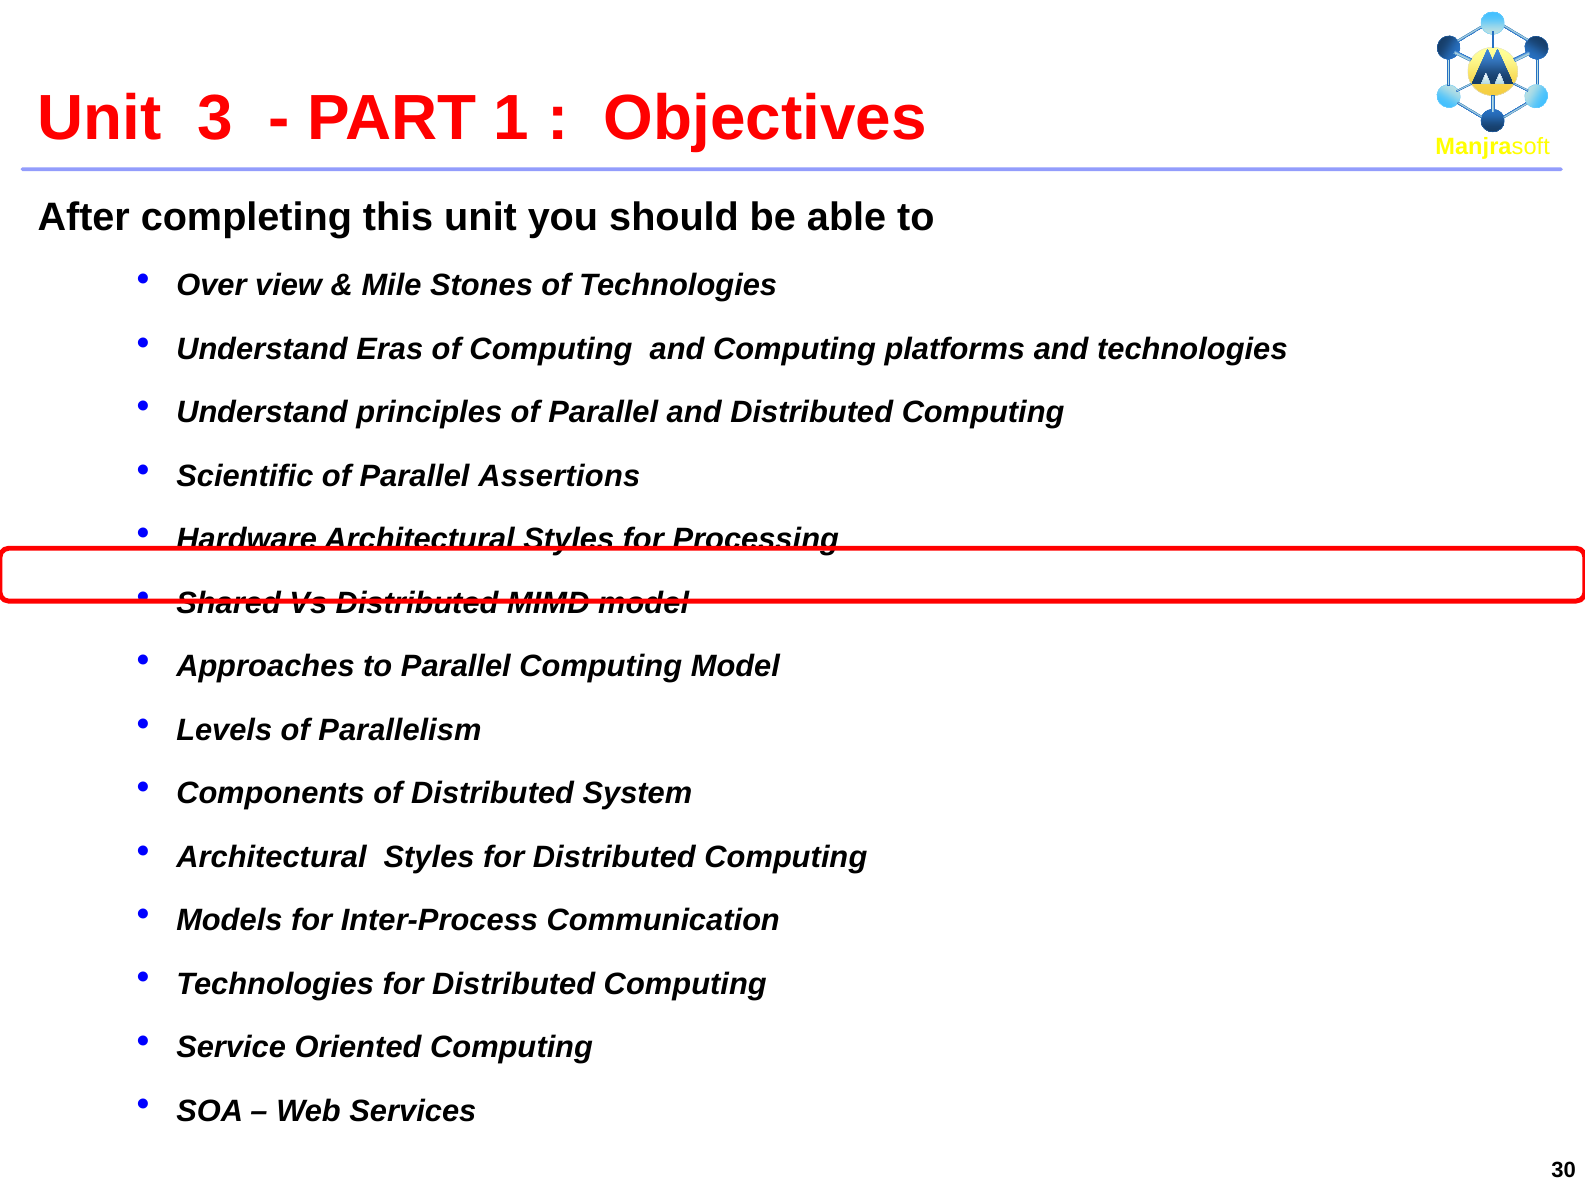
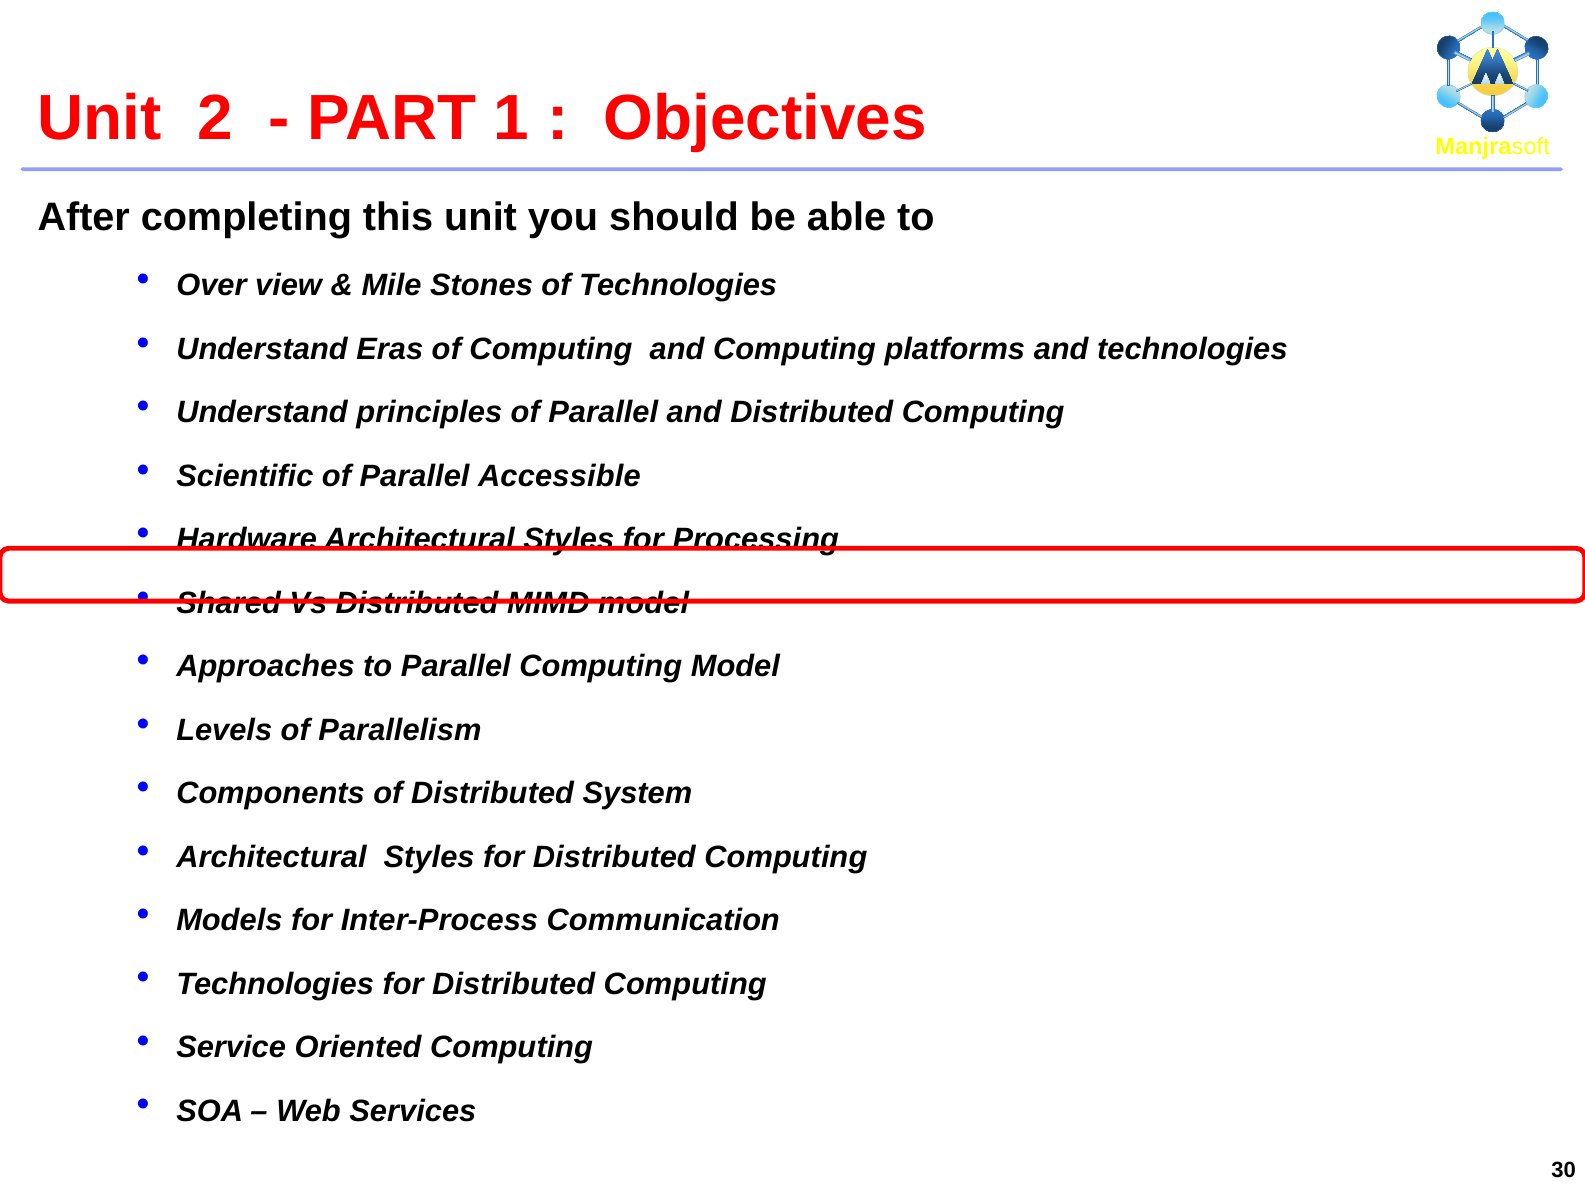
3: 3 -> 2 (215, 118)
Assertions: Assertions -> Accessible (559, 476)
